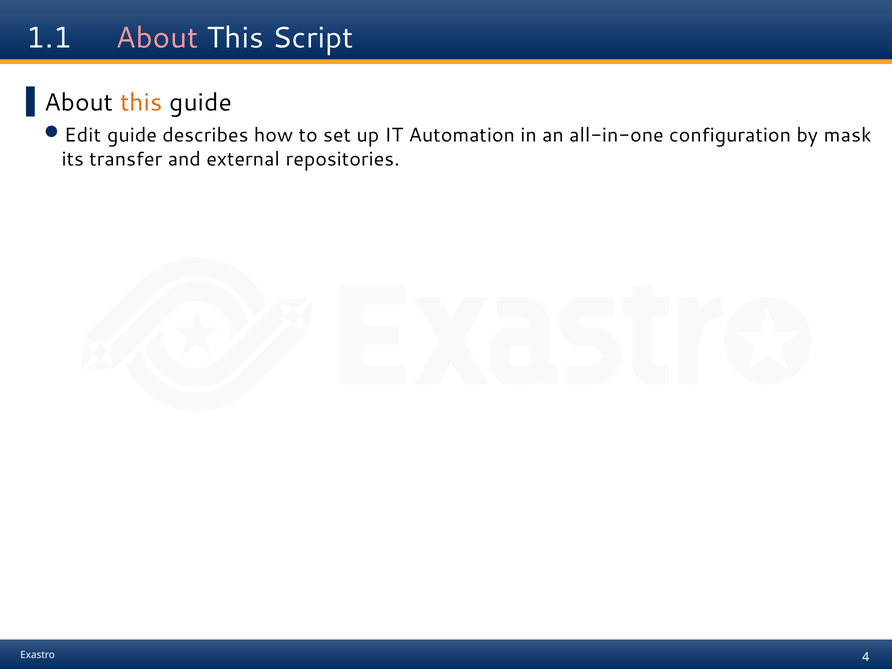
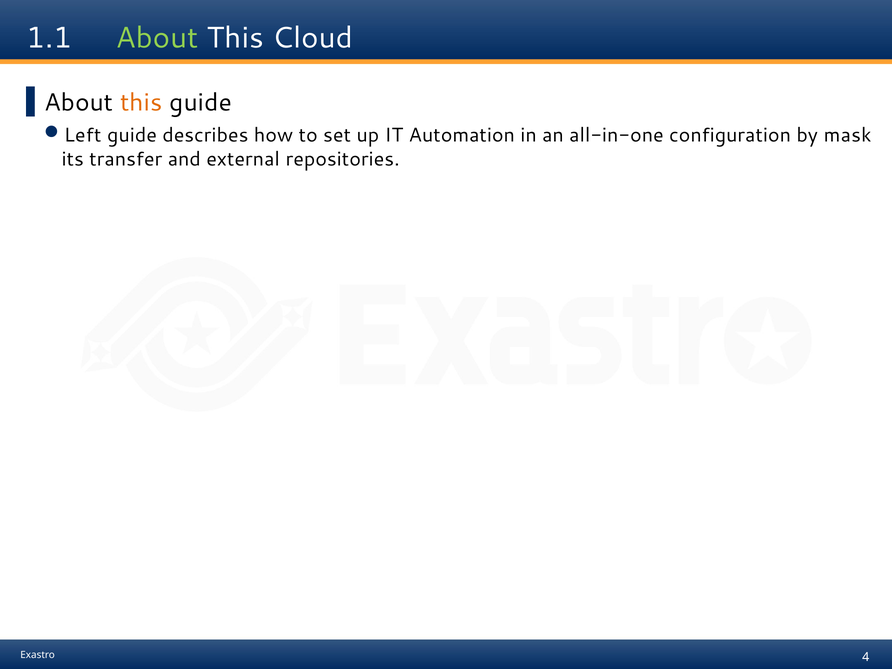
About colour: pink -> light green (157, 38)
Script: Script -> Cloud (313, 38)
Edit: Edit -> Left (83, 135)
